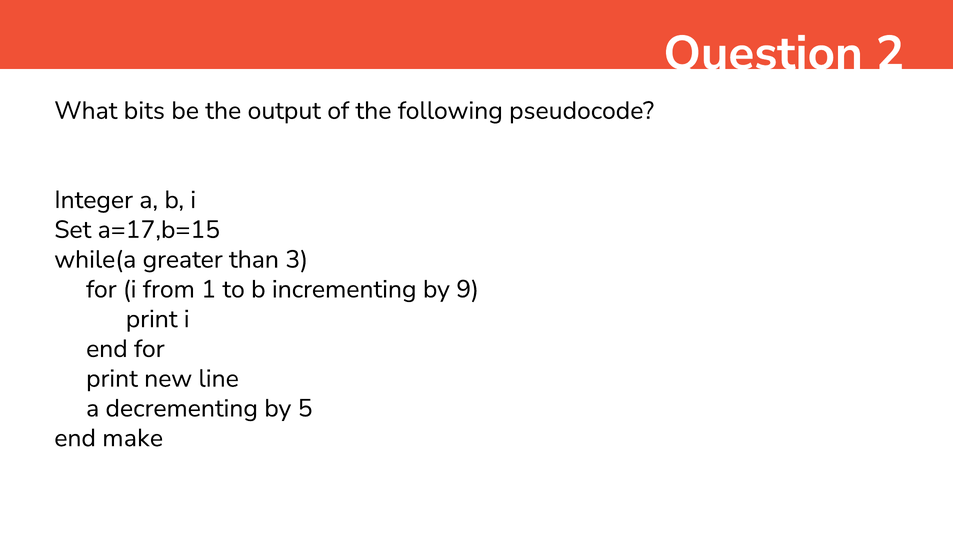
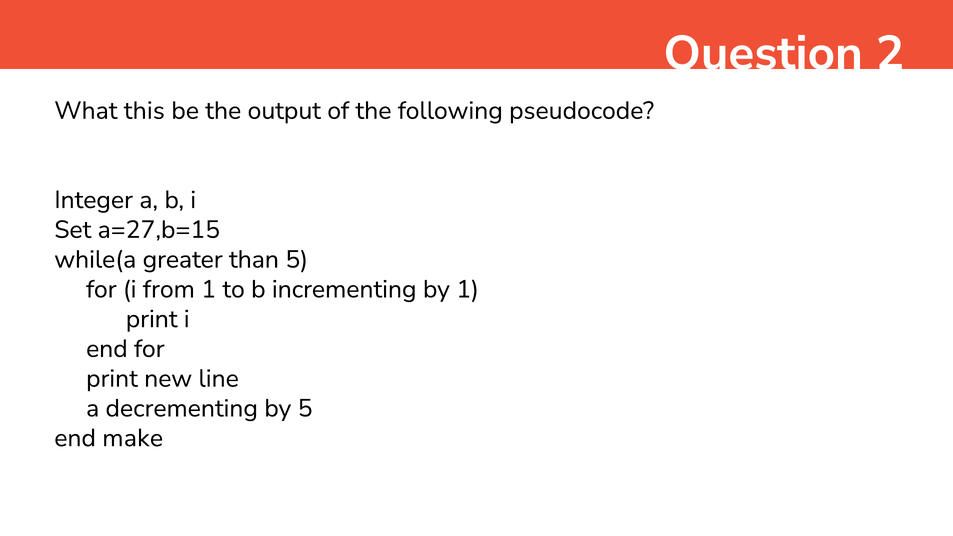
bits: bits -> this (144, 111)
a=17,b=15: a=17,b=15 -> a=27,b=15 (159, 230)
than 3: 3 -> 5 (297, 259)
by 9: 9 -> 1 (468, 289)
